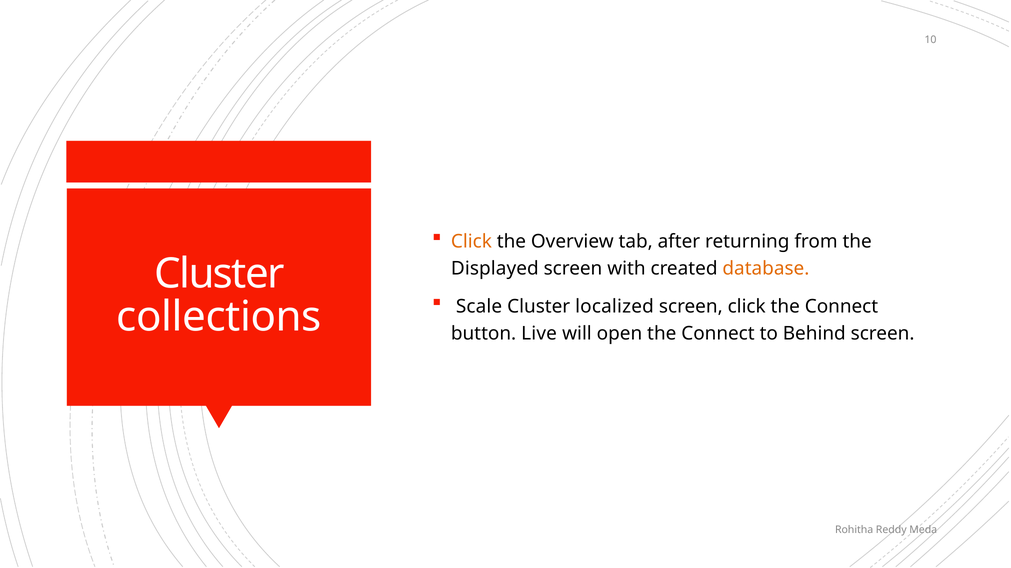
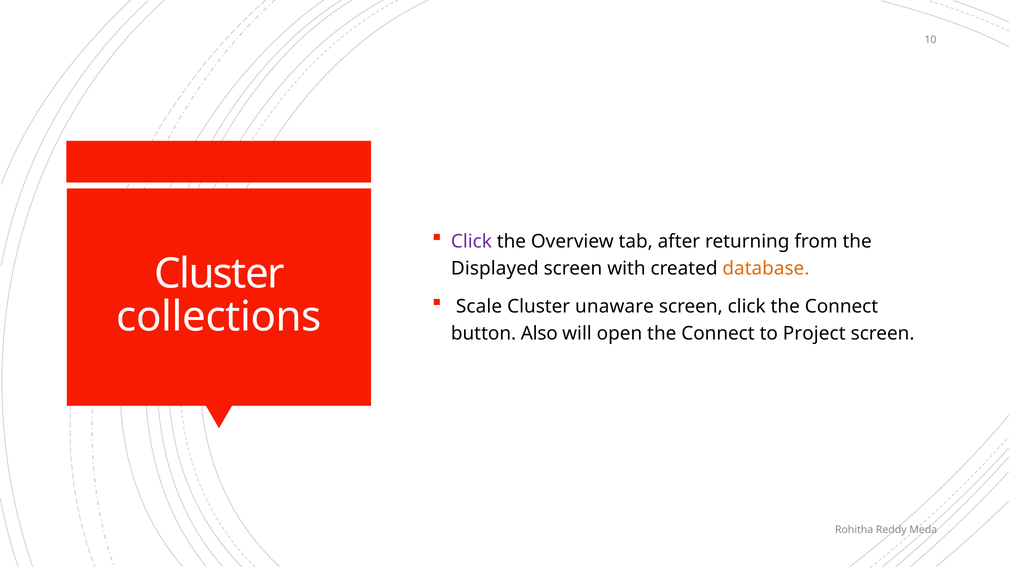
Click colour: orange -> purple (471, 242)
localized: localized -> unaware (615, 307)
Live: Live -> Also (539, 334)
Behind: Behind -> Project (814, 334)
